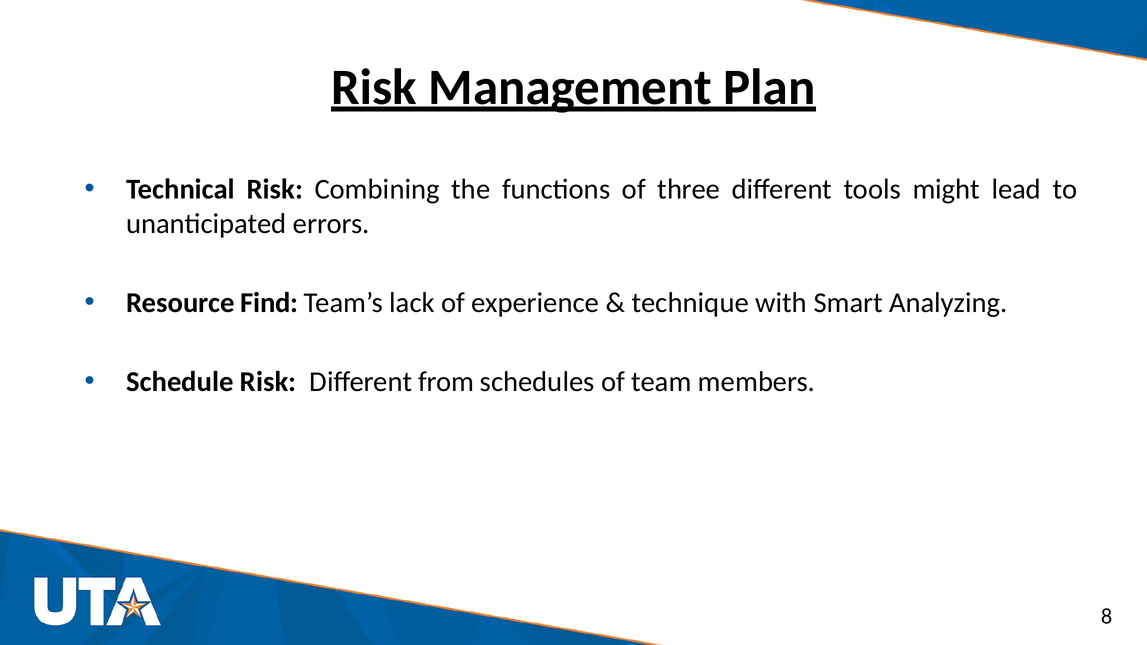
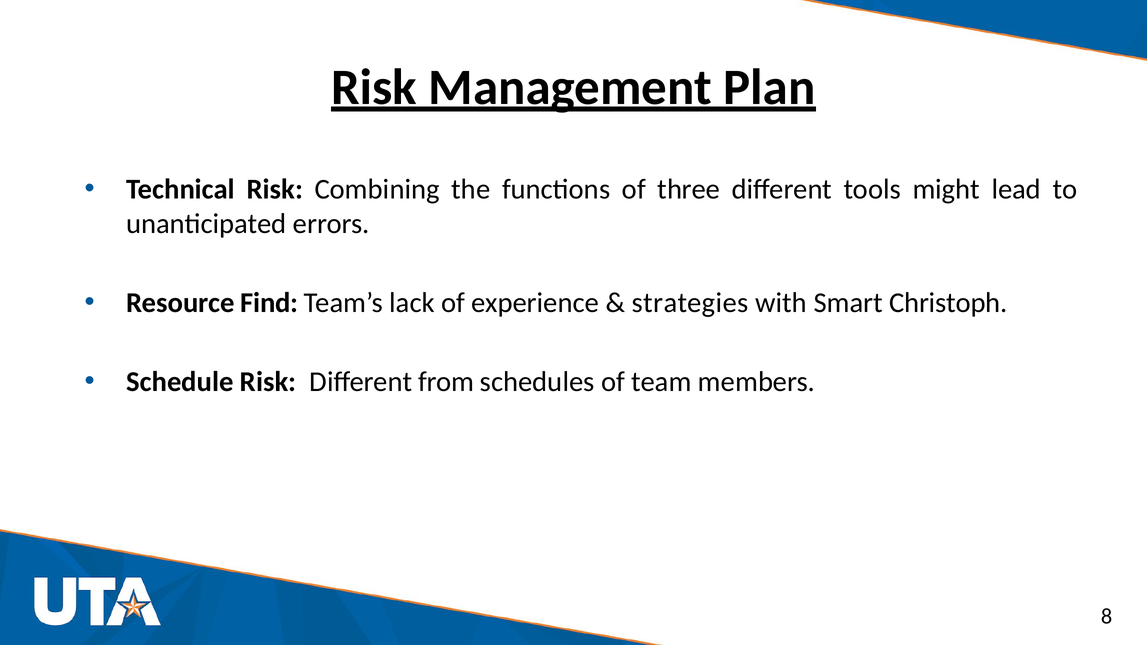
technique: technique -> strategies (690, 303)
Analyzing: Analyzing -> Christoph (948, 303)
